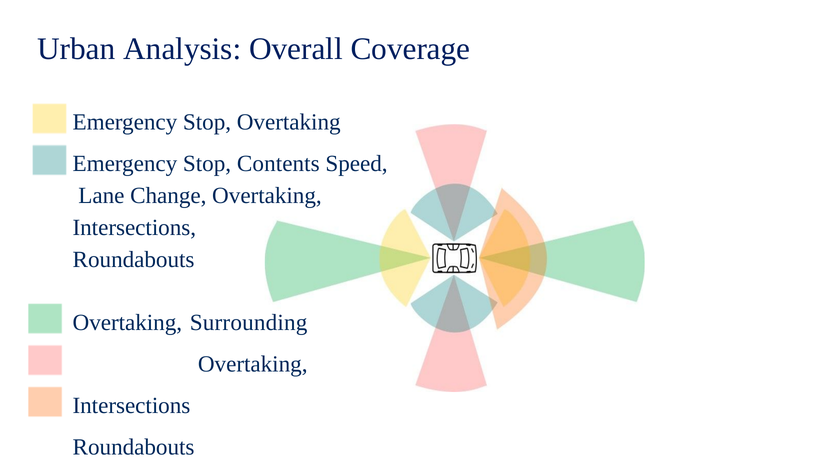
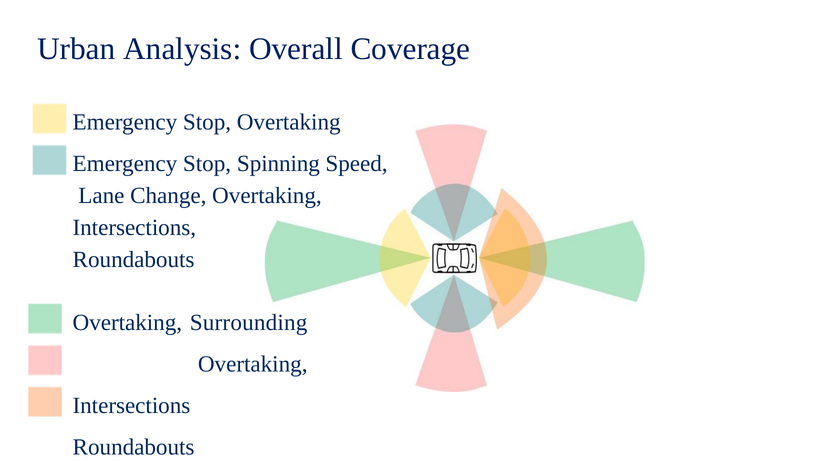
Contents: Contents -> Spinning (278, 164)
